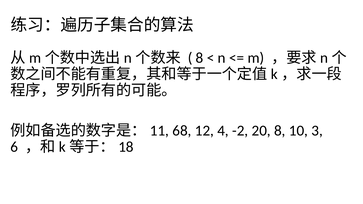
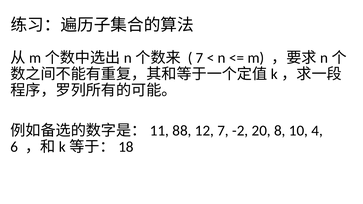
8: 8 -> 7 (200, 58)
68: 68 -> 88 (182, 131)
12 4: 4 -> 7 (223, 131)
3: 3 -> 4 (317, 131)
